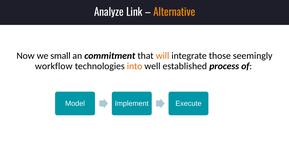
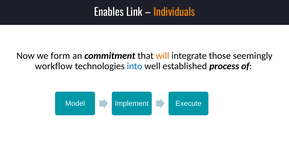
Analyze: Analyze -> Enables (109, 12)
Alternative: Alternative -> Individuals (174, 12)
small: small -> form (60, 56)
into colour: orange -> blue (135, 66)
